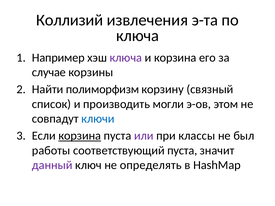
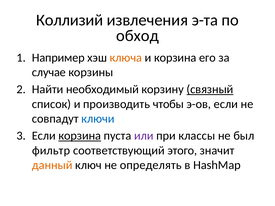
ключа: ключа -> обход (137, 36)
ключа colour: purple -> orange (126, 58)
полиморфизм: полиморфизм -> необходимый (103, 89)
связный underline: none -> present (210, 89)
могли: могли -> чтобы (168, 104)
э-ов этом: этом -> если (226, 104)
работы: работы -> фильтр (51, 151)
соответствующий пуста: пуста -> этого (182, 151)
данный colour: purple -> orange (52, 165)
